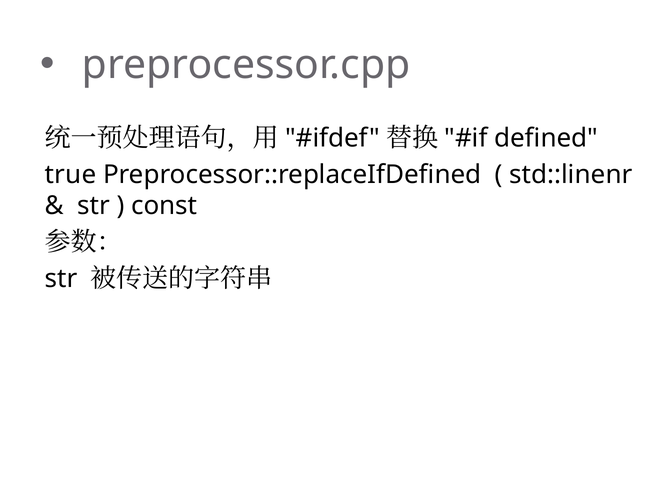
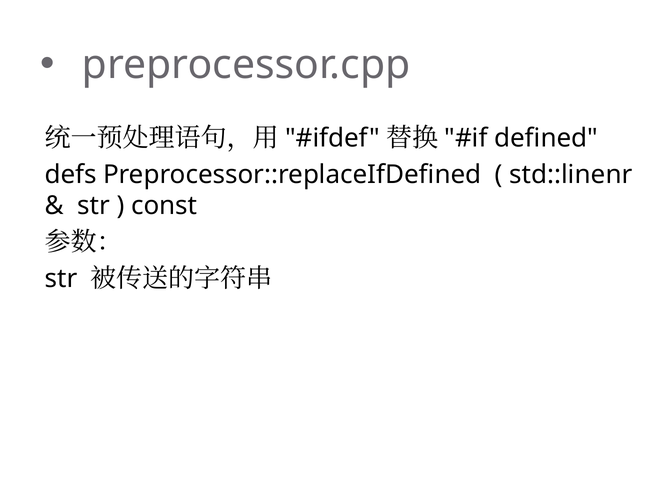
true: true -> defs (71, 175)
